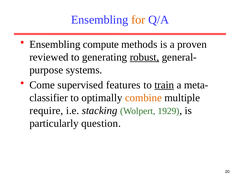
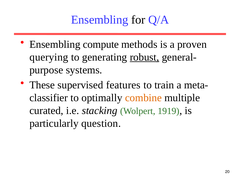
for colour: orange -> black (138, 20)
reviewed: reviewed -> querying (49, 57)
Come: Come -> These (42, 85)
train underline: present -> none (164, 85)
require: require -> curated (46, 110)
1929: 1929 -> 1919 (168, 111)
